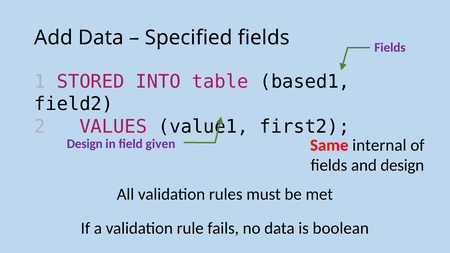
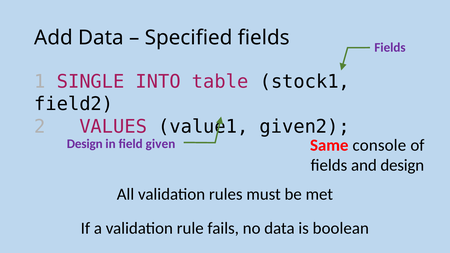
STORED: STORED -> SINGLE (91, 82)
based1: based1 -> stock1 (305, 82)
first2: first2 -> given2 (305, 127)
internal: internal -> console (379, 145)
